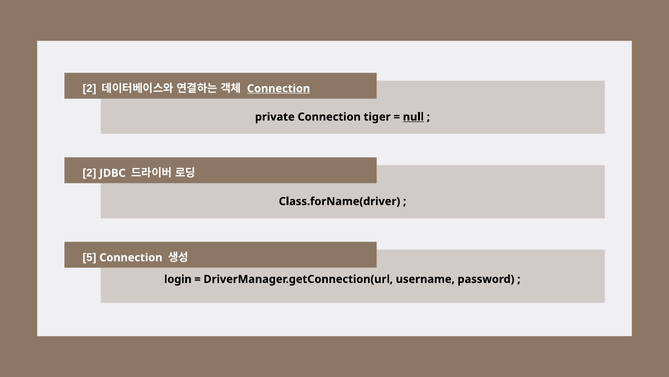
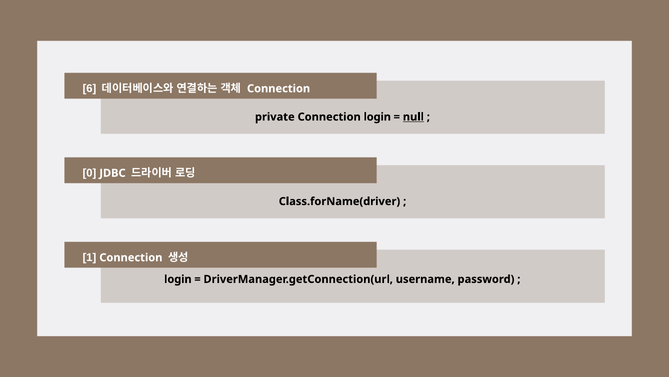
2: 2 -> 6 (89, 88)
Connection underline: present -> none (279, 88)
Connection tiger: tiger -> login (377, 117)
2: 2 -> 0 (89, 173)
5: 5 -> 1 (89, 257)
